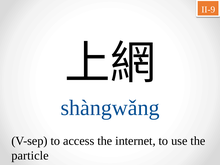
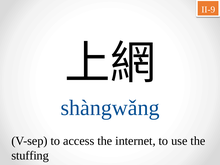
particle: particle -> stuffing (30, 156)
